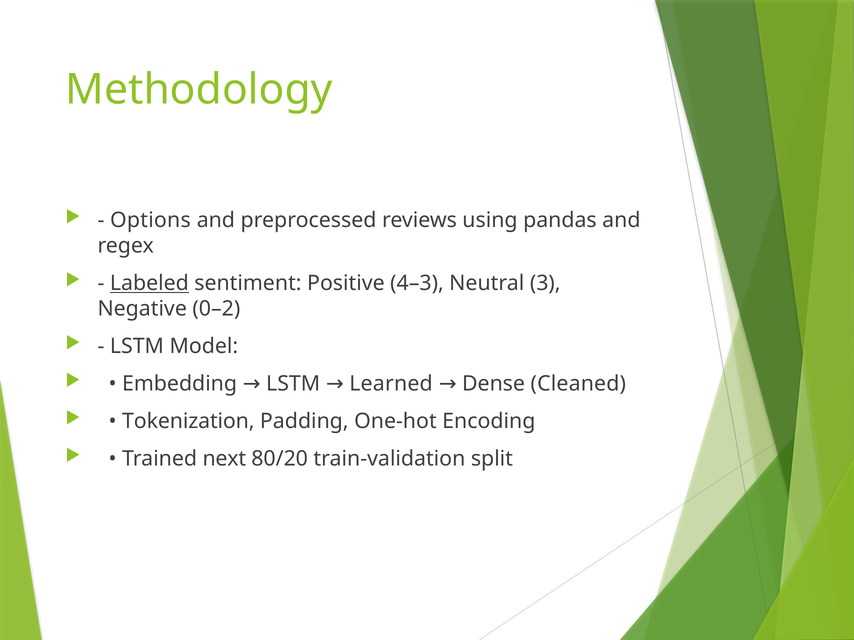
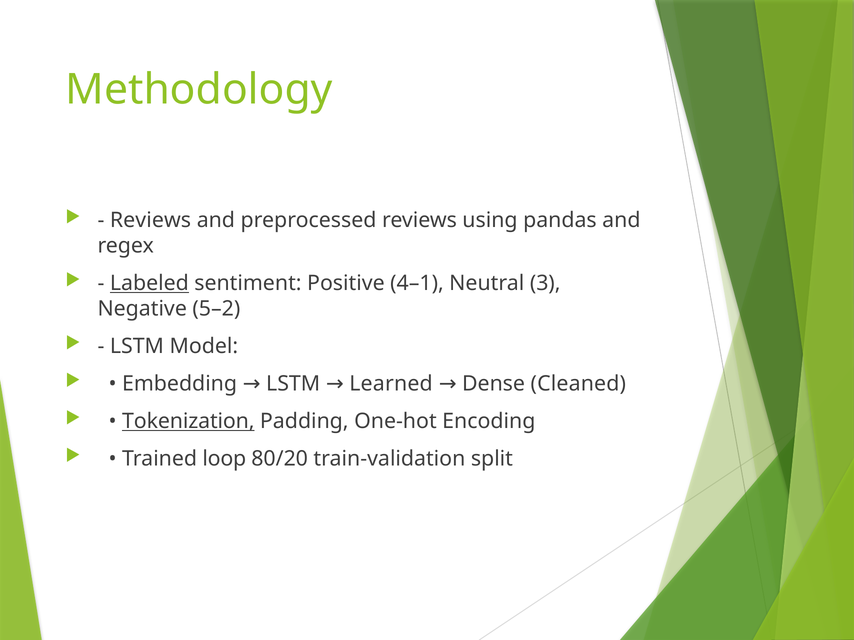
Options: Options -> Reviews (150, 220)
4–3: 4–3 -> 4–1 (417, 283)
0–2: 0–2 -> 5–2 (216, 309)
Tokenization underline: none -> present (188, 422)
next: next -> loop (224, 459)
